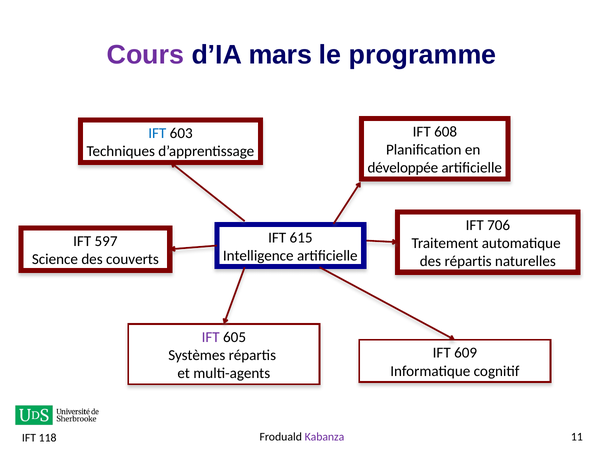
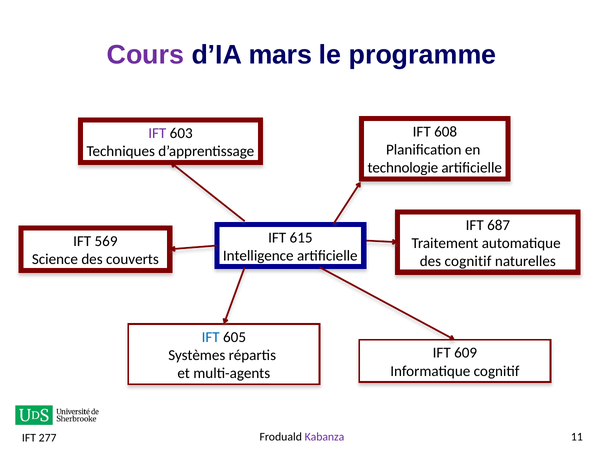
IFT colour: blue -> purple (157, 133)
développée: développée -> technologie (403, 168)
706: 706 -> 687 (499, 225)
597: 597 -> 569 (106, 241)
des répartis: répartis -> cognitif (468, 261)
IFT colour: purple -> blue (211, 337)
118: 118 -> 277 (48, 438)
